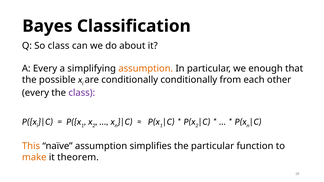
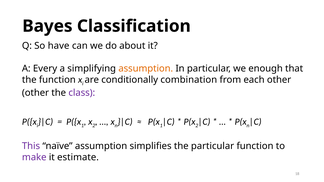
So class: class -> have (59, 46)
the possible: possible -> function (57, 80)
conditionally conditionally: conditionally -> combination (189, 80)
every: every -> other (36, 93)
This colour: orange -> purple (31, 146)
make colour: orange -> purple (34, 158)
theorem: theorem -> estimate (78, 158)
